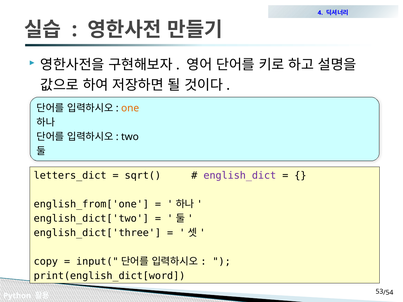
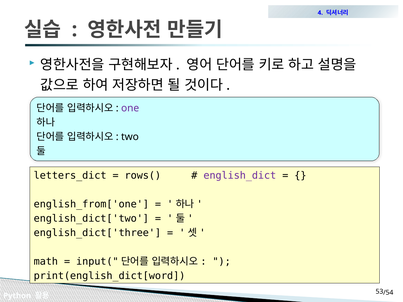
one colour: orange -> purple (130, 108)
sqrt(: sqrt( -> rows( (143, 176)
copy: copy -> math (46, 262)
